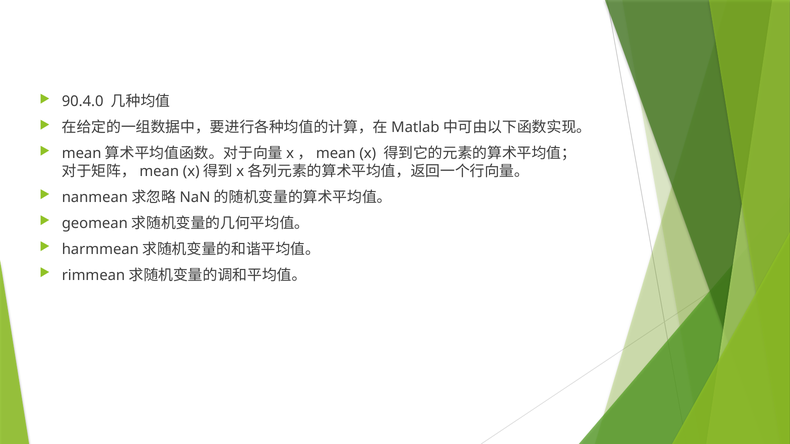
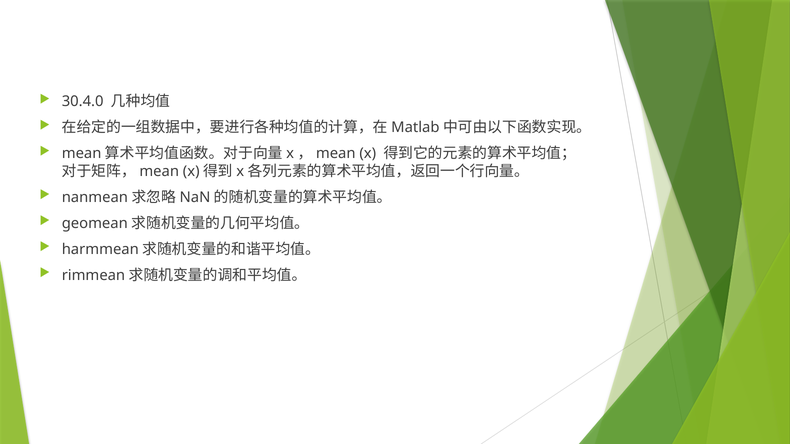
90.4.0: 90.4.0 -> 30.4.0 (83, 102)
